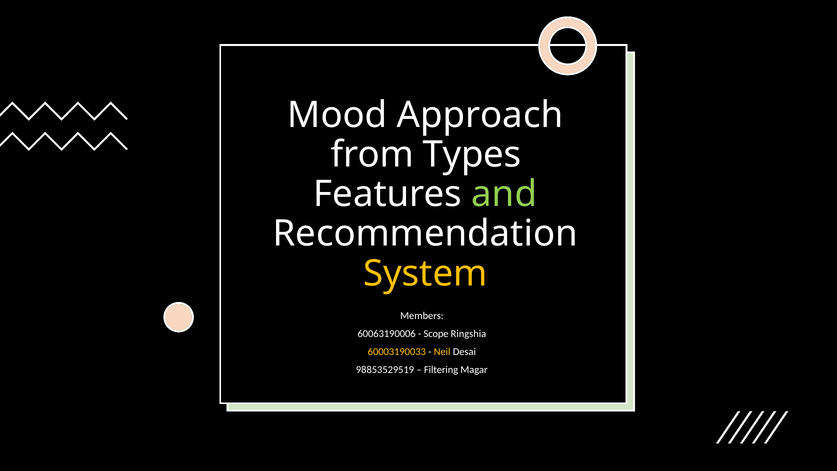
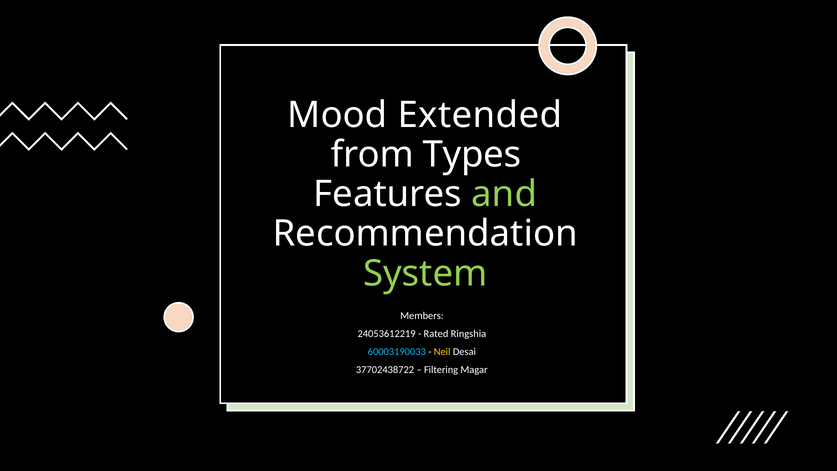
Approach: Approach -> Extended (480, 115)
System colour: yellow -> light green (425, 273)
60063190006: 60063190006 -> 24053612219 (387, 334)
Scope: Scope -> Rated (436, 334)
60003190033 colour: yellow -> light blue (397, 352)
98853529519: 98853529519 -> 37702438722 (385, 370)
